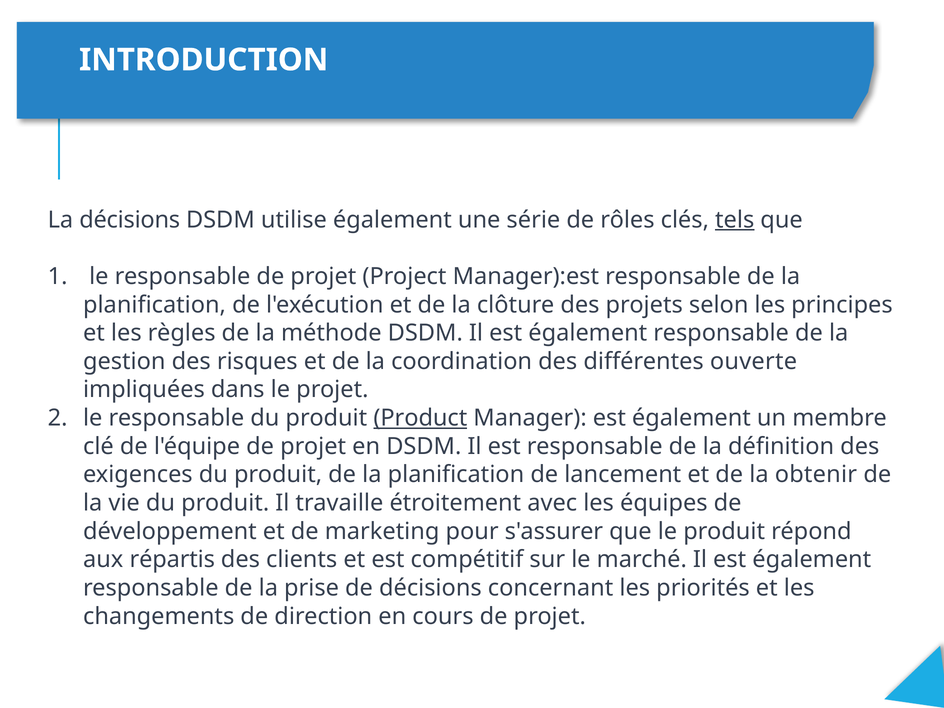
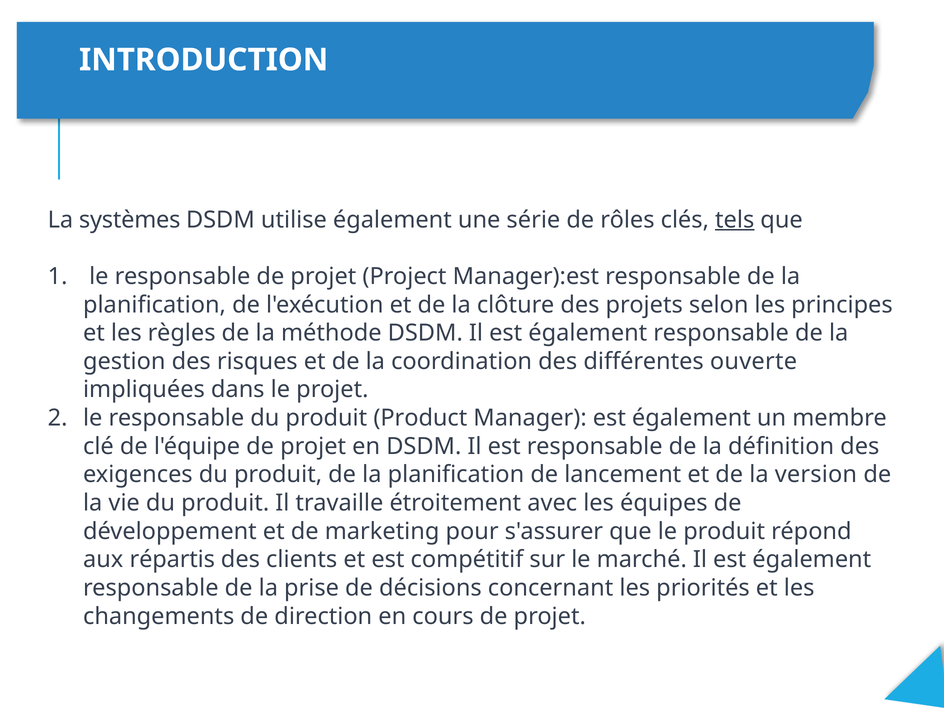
La décisions: décisions -> systèmes (130, 220)
Product underline: present -> none (420, 418)
obtenir: obtenir -> version (816, 475)
